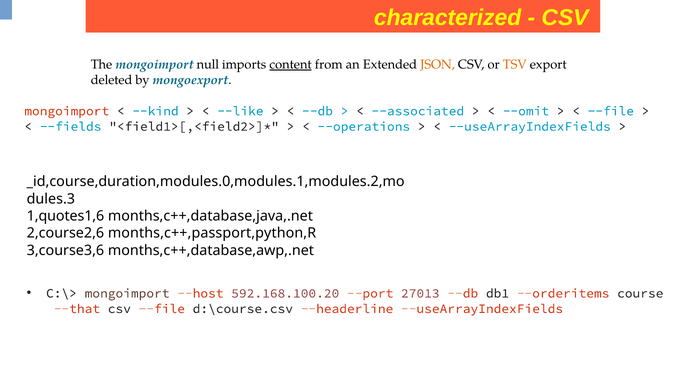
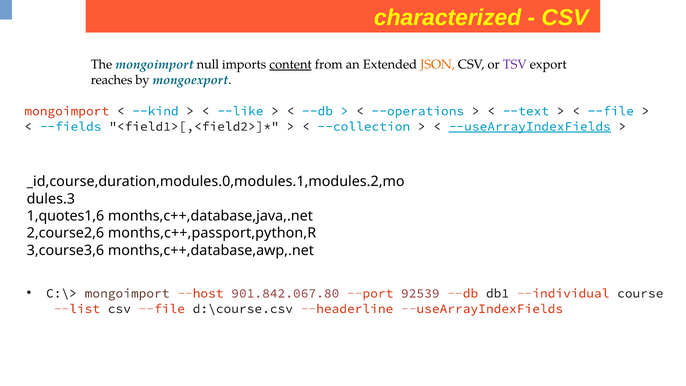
TSV colour: orange -> purple (515, 64)
deleted: deleted -> reaches (112, 80)
--associated: --associated -> --operations (418, 111)
--omit: --omit -> --text (526, 111)
--operations: --operations -> --collection (364, 126)
--useArrayIndexFields underline: none -> present (530, 126)
592.168.100.20: 592.168.100.20 -> 901.842.067.80 (285, 293)
27013: 27013 -> 92539 (420, 293)
--orderitems: --orderitems -> --individual (563, 293)
--that: --that -> --list (77, 309)
